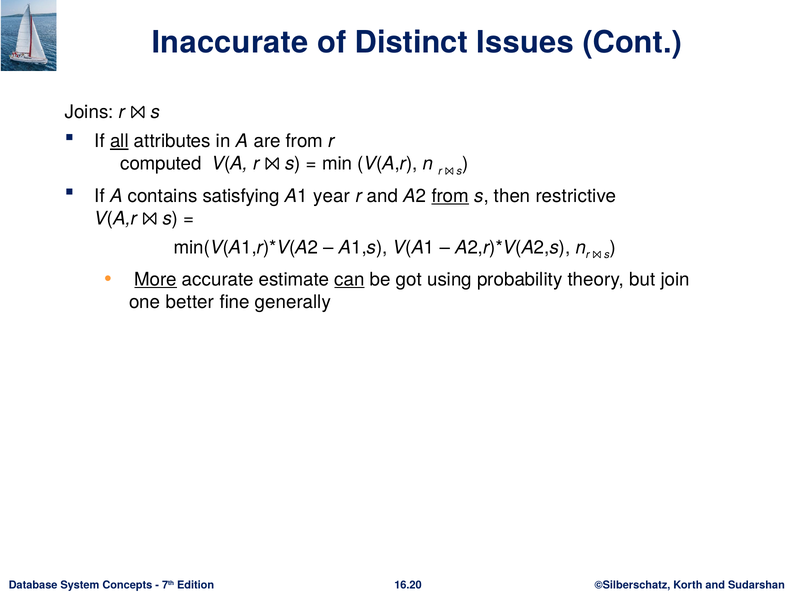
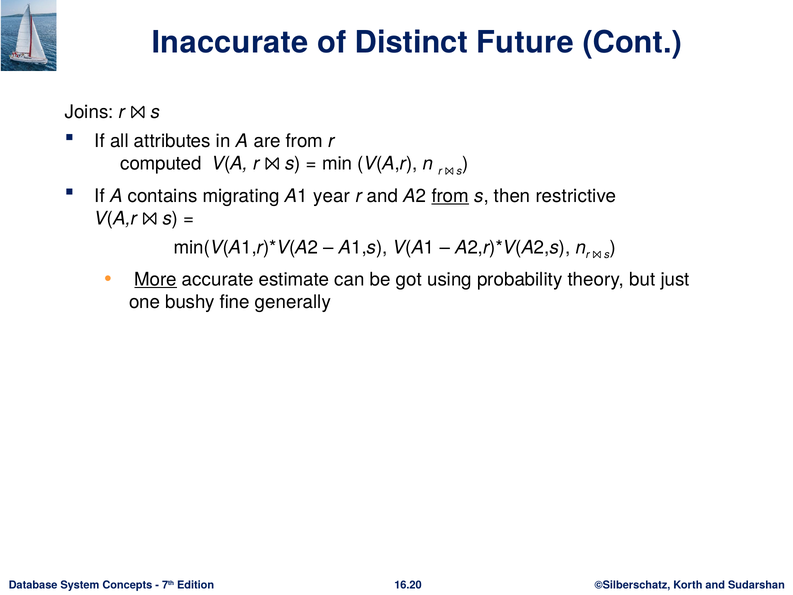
Issues: Issues -> Future (525, 43)
all underline: present -> none (119, 141)
satisfying: satisfying -> migrating (241, 196)
can underline: present -> none (350, 279)
join: join -> just (675, 279)
better: better -> bushy (190, 302)
